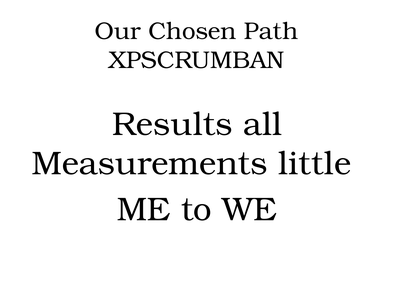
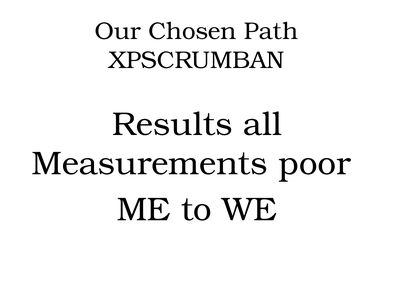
little: little -> poor (315, 163)
